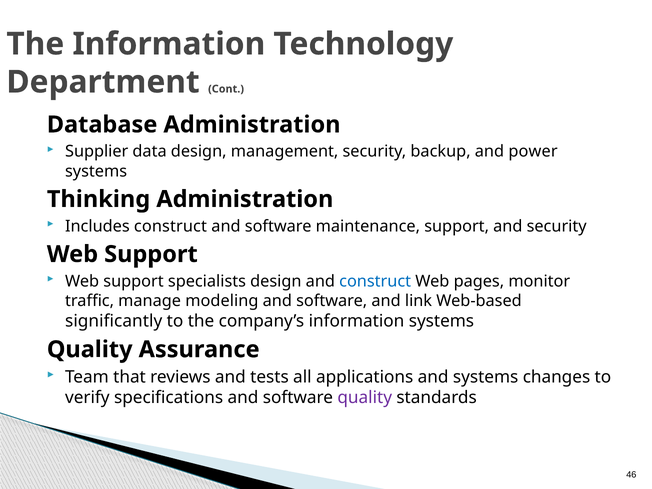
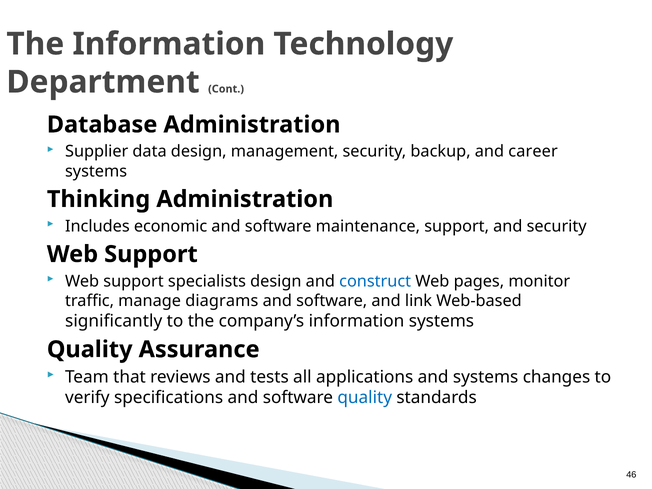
power: power -> career (533, 152)
Includes construct: construct -> economic (171, 226)
modeling: modeling -> diagrams (222, 301)
quality colour: purple -> blue (365, 398)
